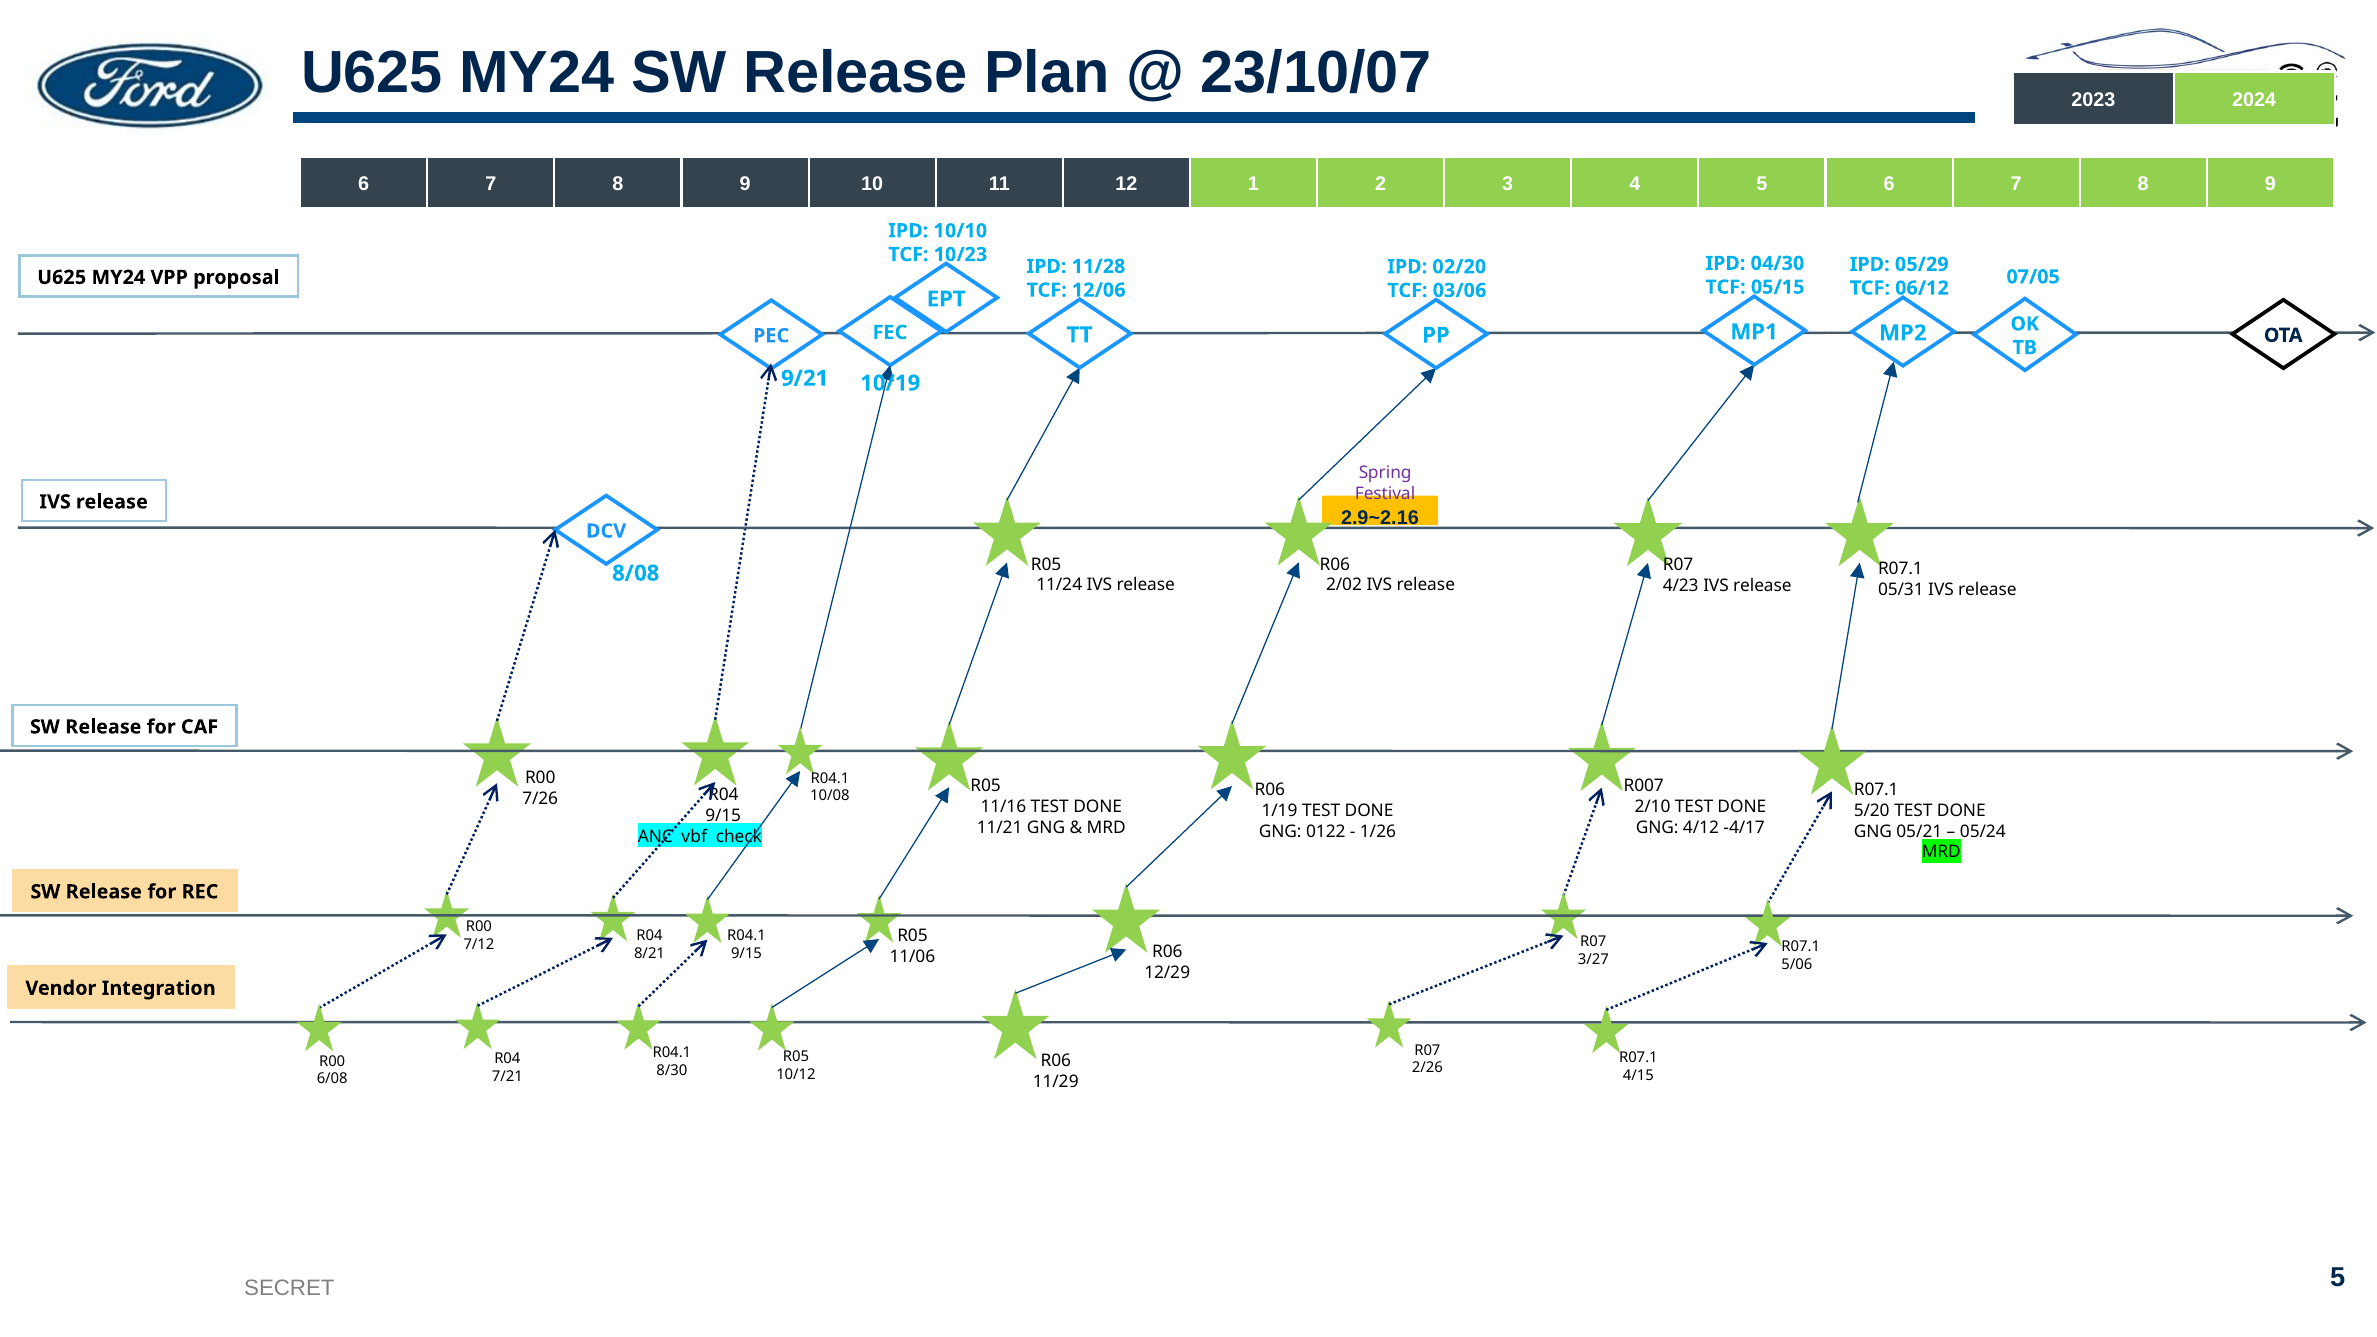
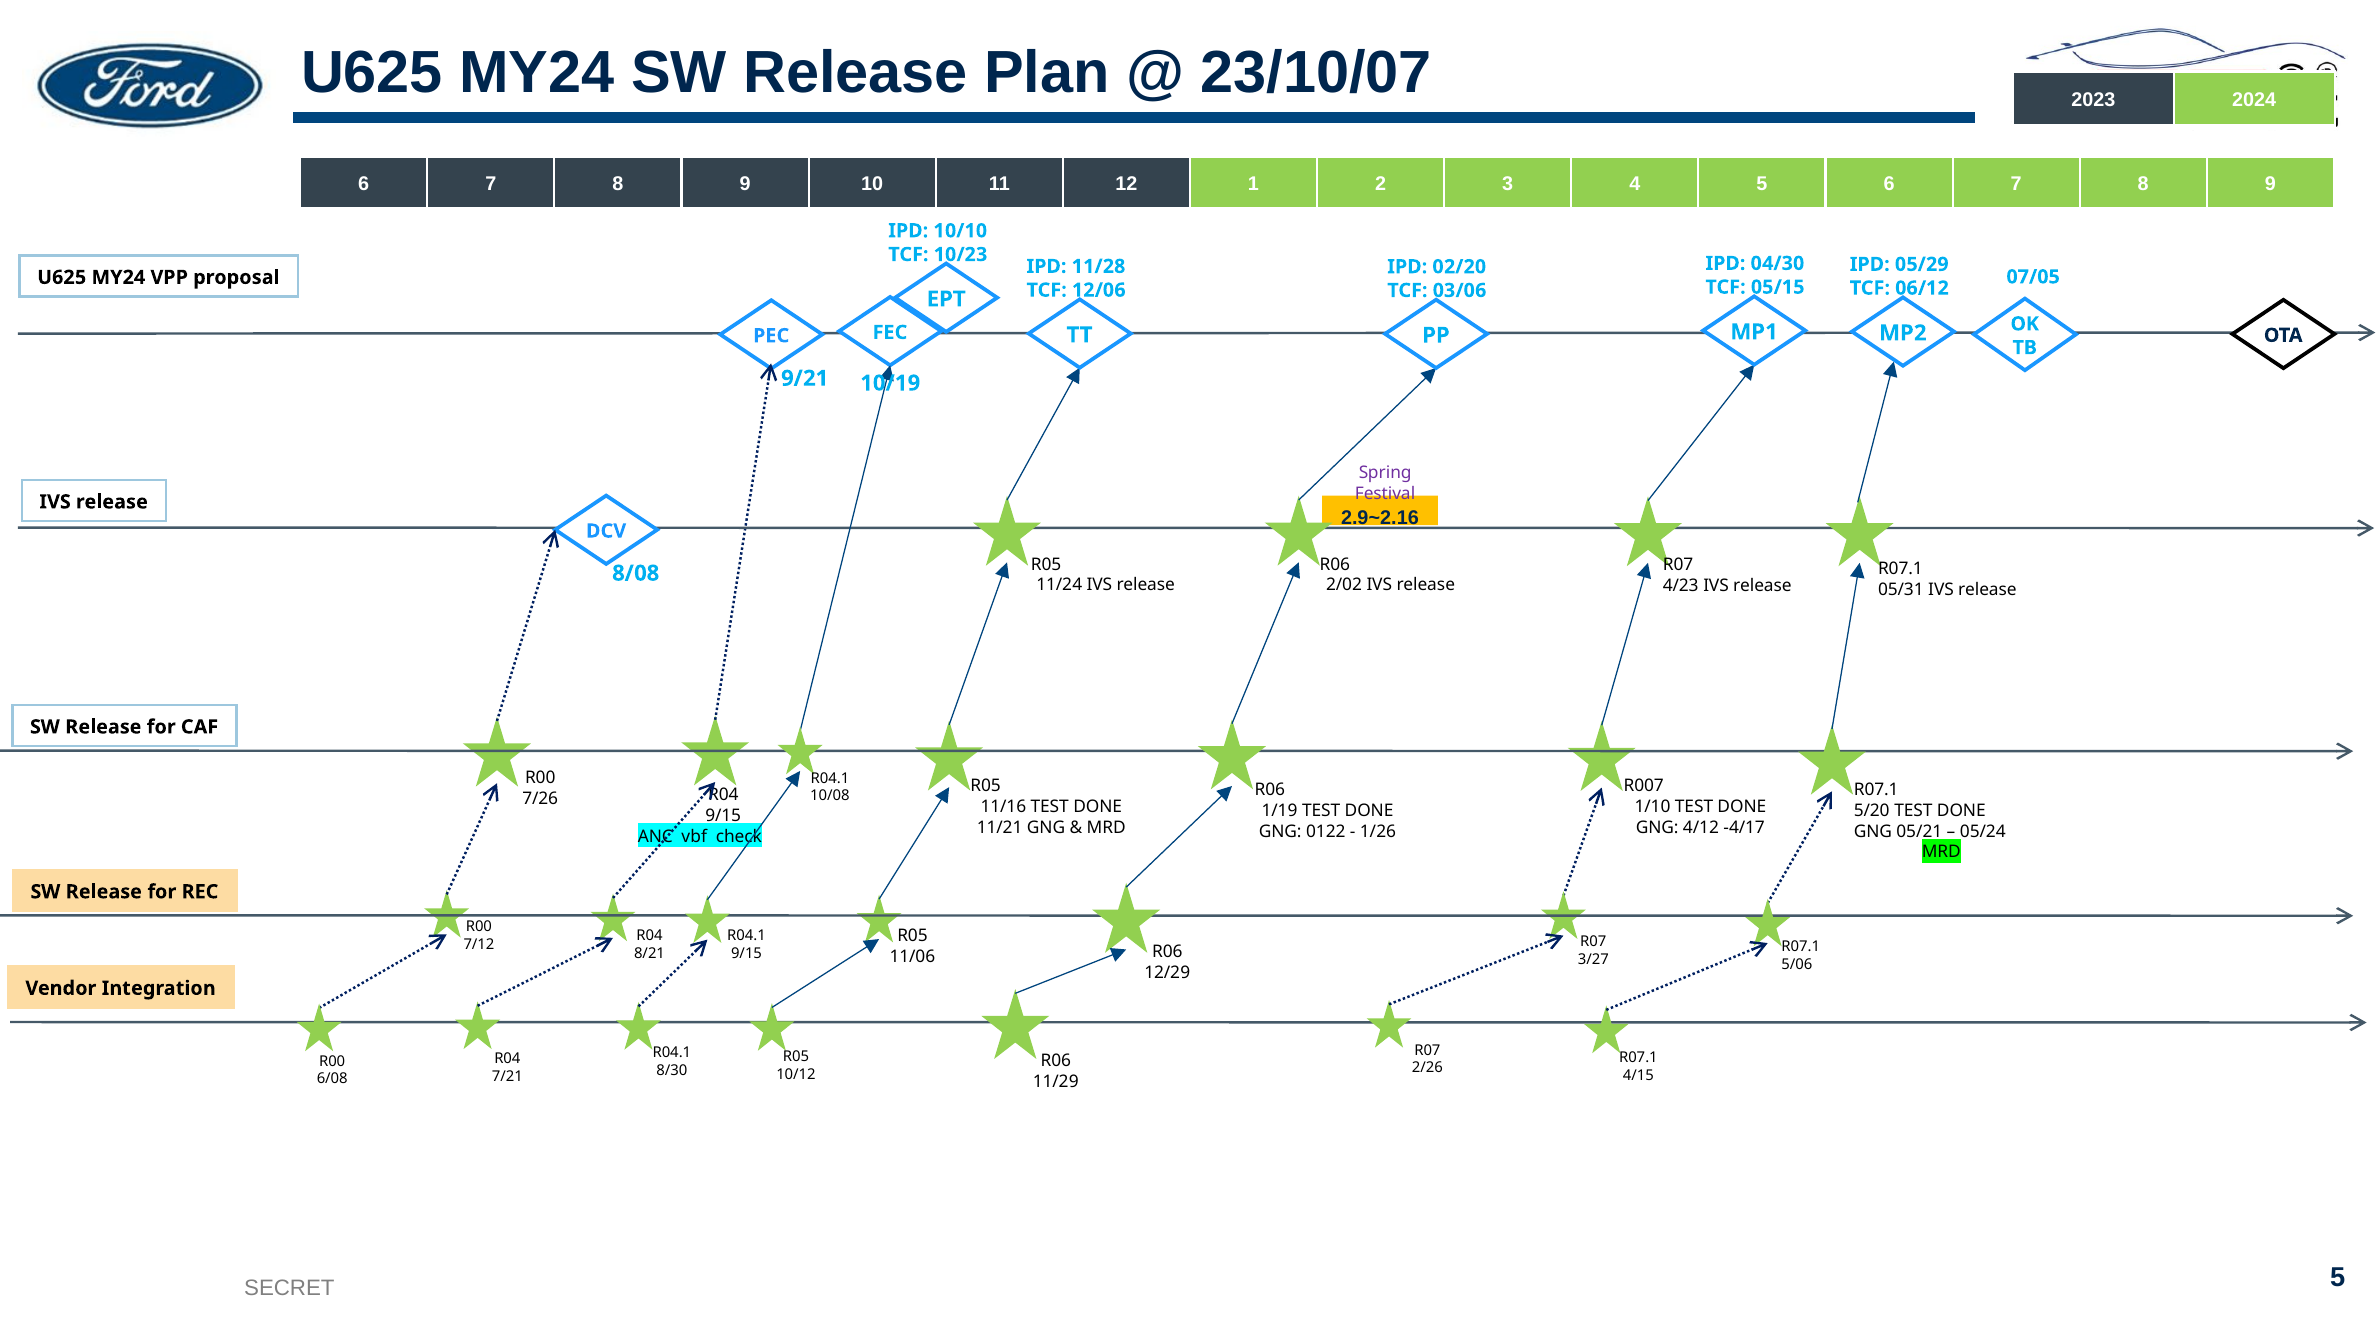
2/10: 2/10 -> 1/10 (1653, 807)
